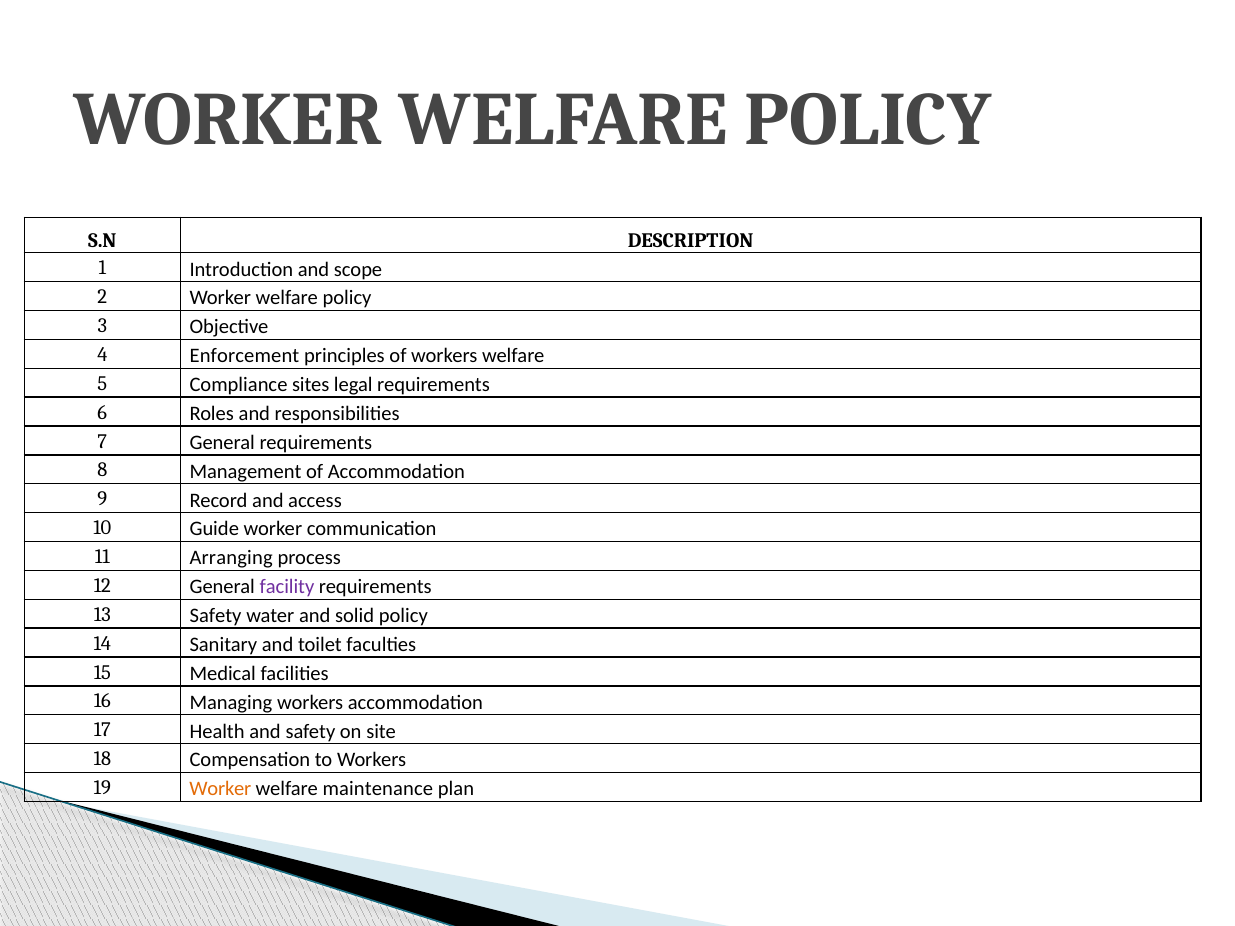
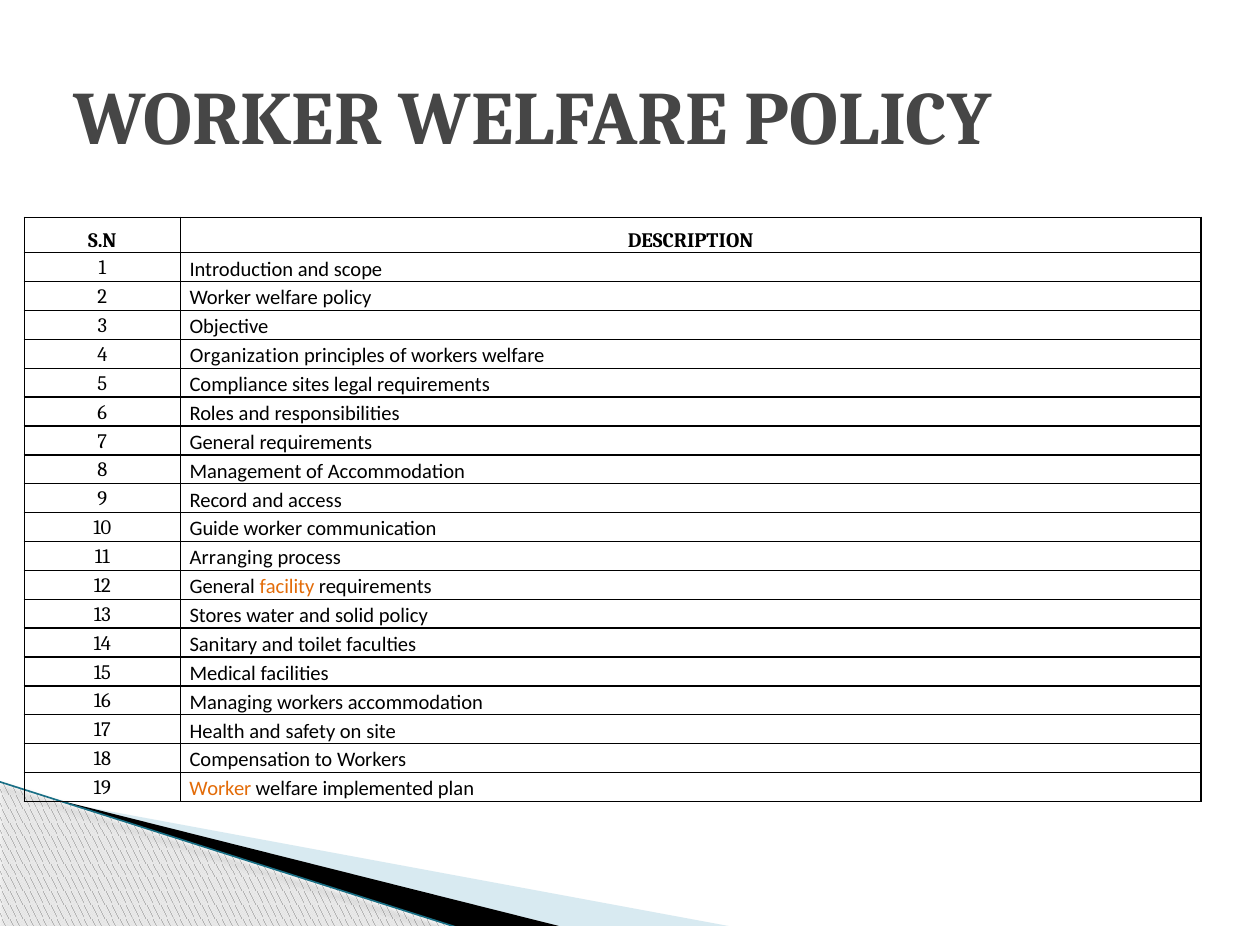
Enforcement: Enforcement -> Organization (244, 356)
facility colour: purple -> orange (287, 587)
13 Safety: Safety -> Stores (216, 616)
maintenance: maintenance -> implemented (378, 789)
